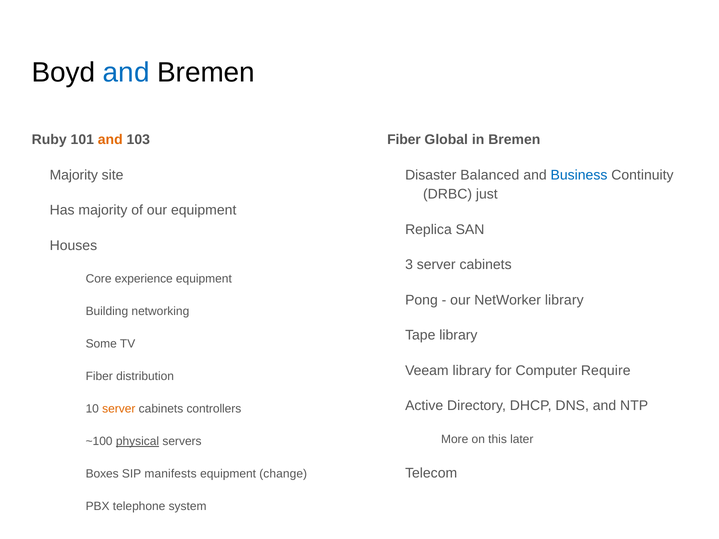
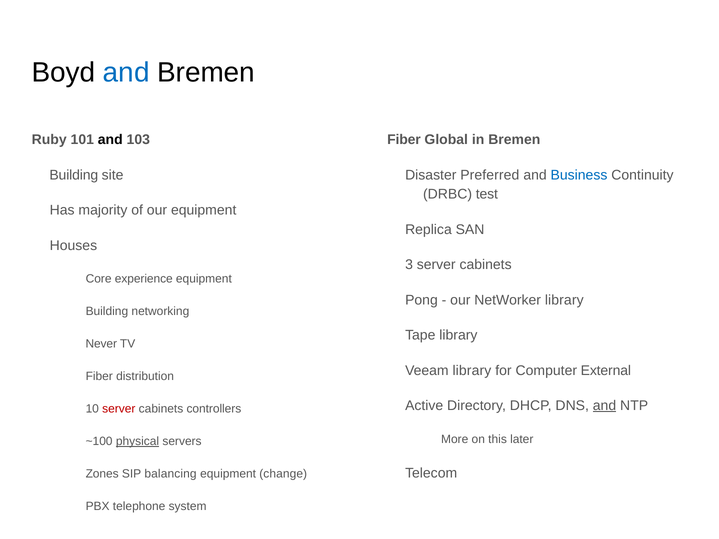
and colour: orange -> black (110, 140)
Majority: Majority -> Building (74, 175)
Balanced: Balanced -> Preferred (490, 175)
just: just -> test (487, 194)
Some: Some -> Never (101, 344)
Require: Require -> External (606, 371)
and underline: none -> present (605, 406)
server colour: orange -> red (119, 409)
Boxes: Boxes -> Zones (102, 474)
manifests: manifests -> balancing (171, 474)
